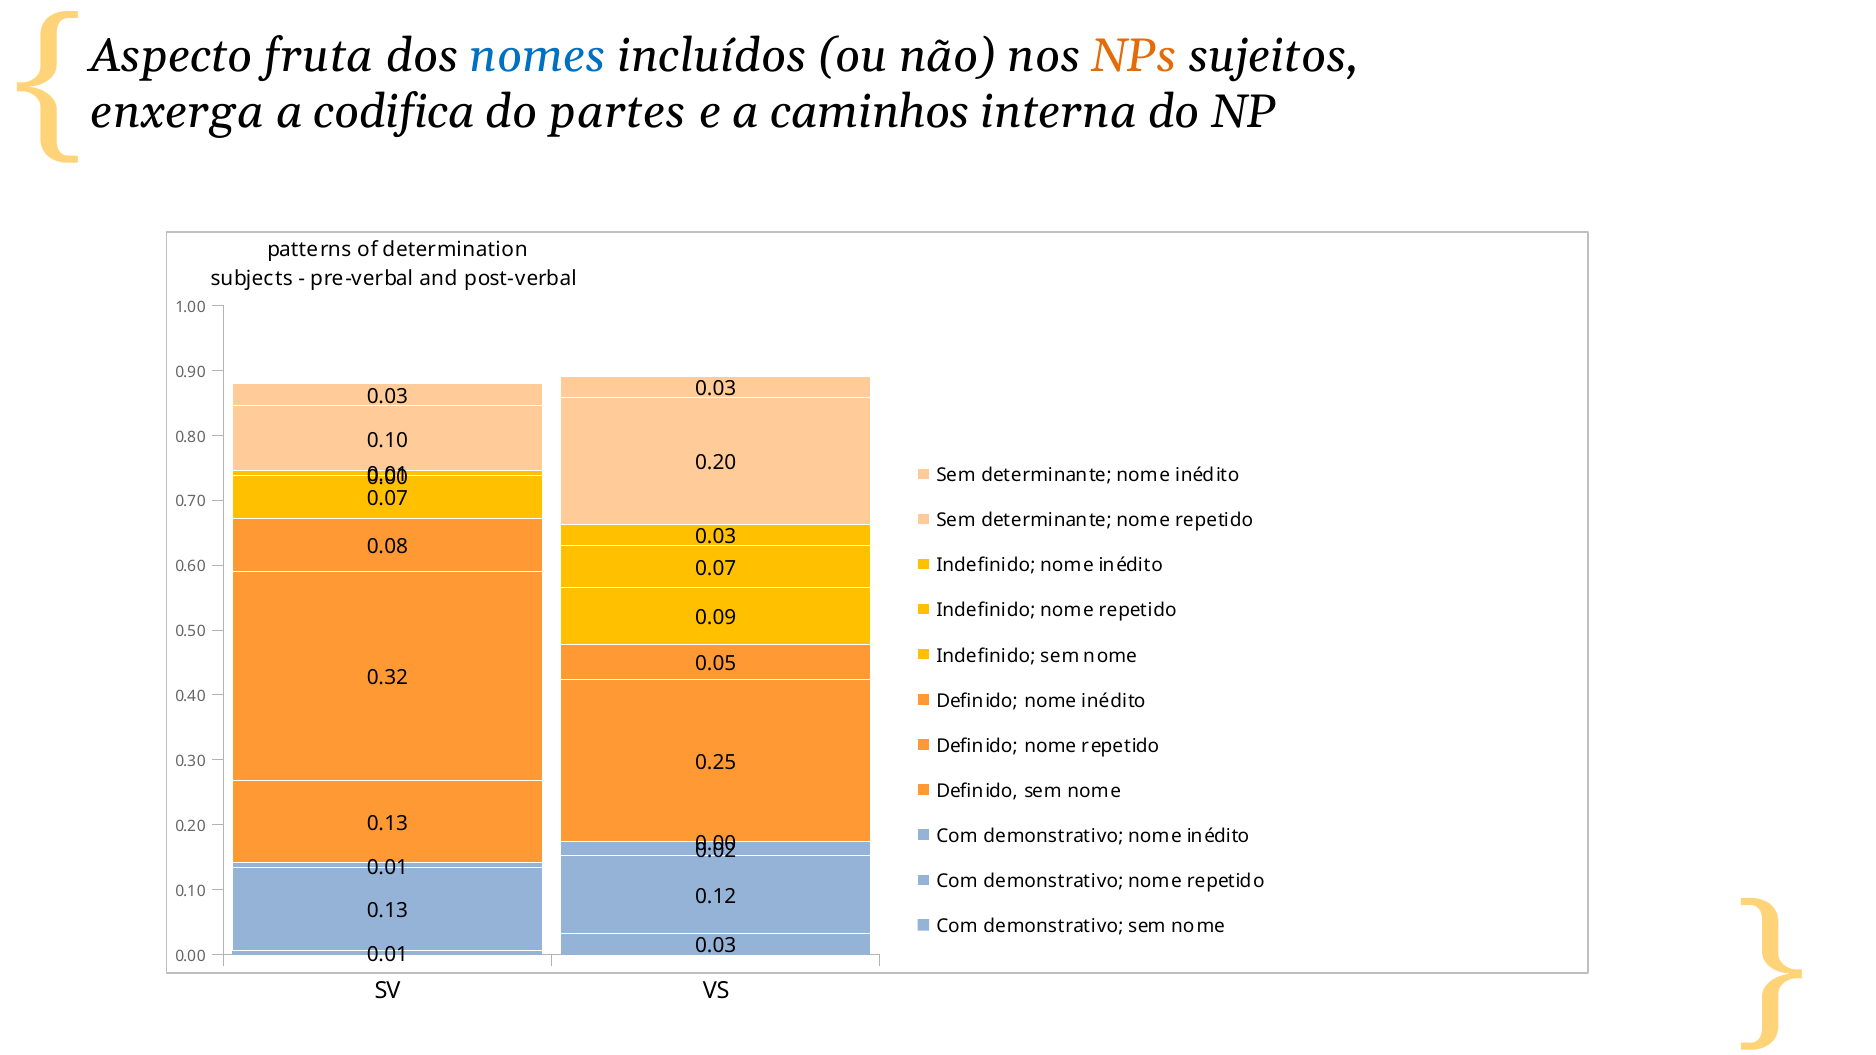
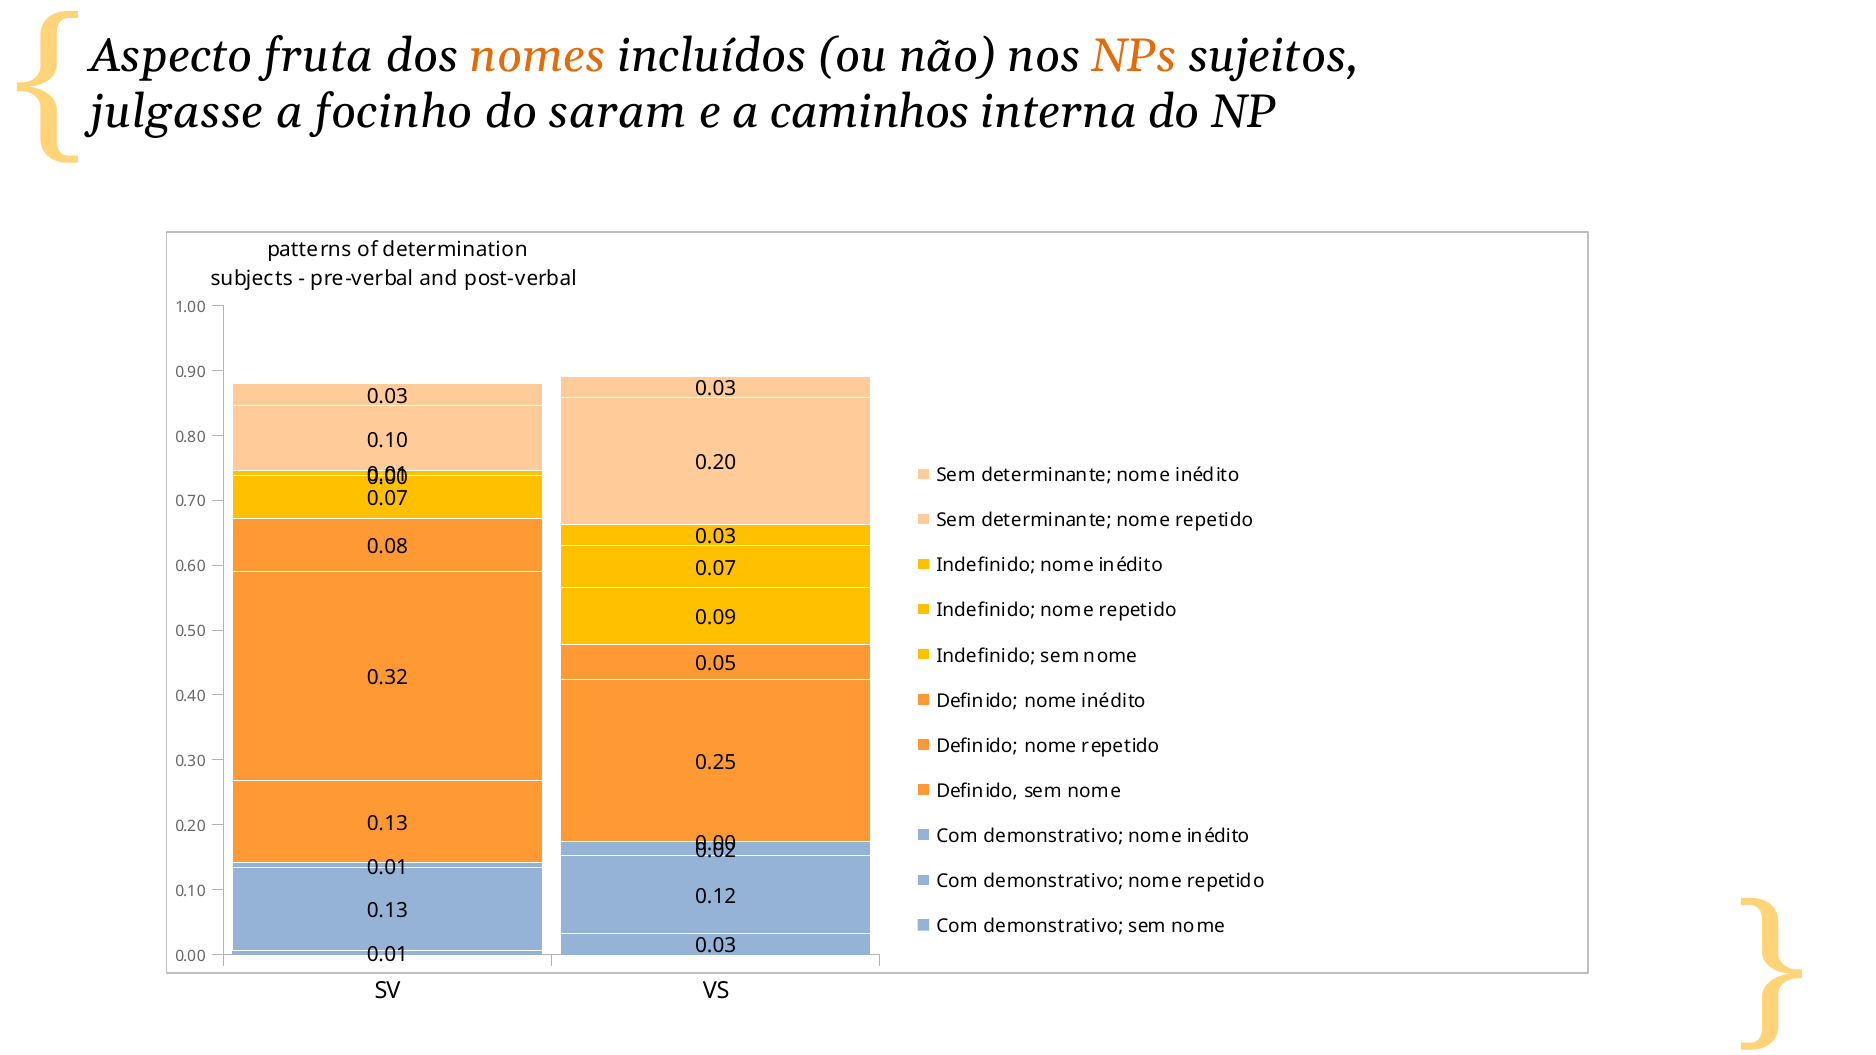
nomes colour: blue -> orange (538, 56)
enxerga: enxerga -> julgasse (177, 112)
codifica: codifica -> focinho (394, 112)
partes: partes -> saram (618, 112)
